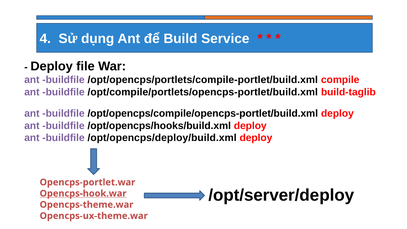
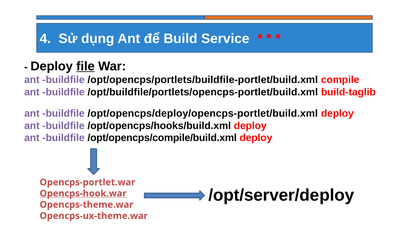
file underline: none -> present (85, 66)
/opt/opencps/portlets/compile-portlet/build.xml: /opt/opencps/portlets/compile-portlet/build.xml -> /opt/opencps/portlets/buildfile-portlet/build.xml (203, 80)
/opt/compile/portlets/opencps-portlet/build.xml: /opt/compile/portlets/opencps-portlet/build.xml -> /opt/buildfile/portlets/opencps-portlet/build.xml (203, 92)
/opt/opencps/compile/opencps-portlet/build.xml: /opt/opencps/compile/opencps-portlet/build.xml -> /opt/opencps/deploy/opencps-portlet/build.xml (203, 113)
/opt/opencps/deploy/build.xml: /opt/opencps/deploy/build.xml -> /opt/opencps/compile/build.xml (162, 138)
